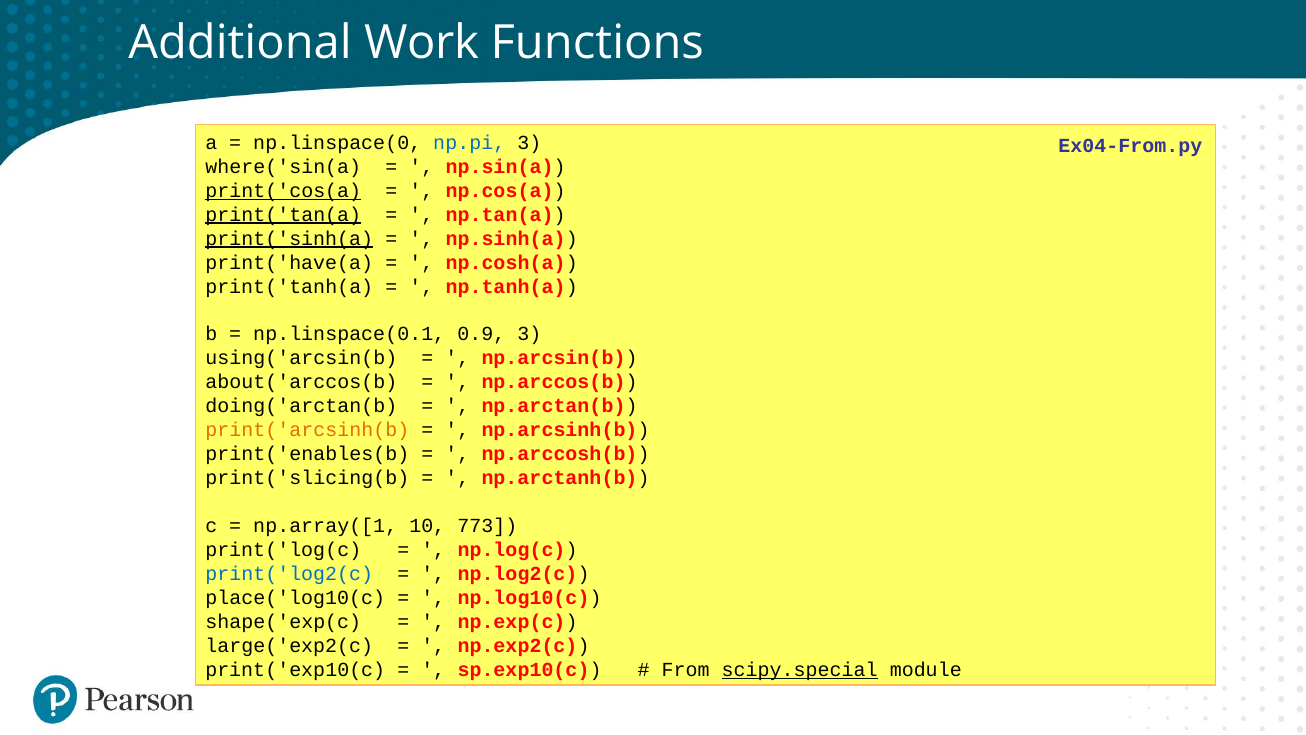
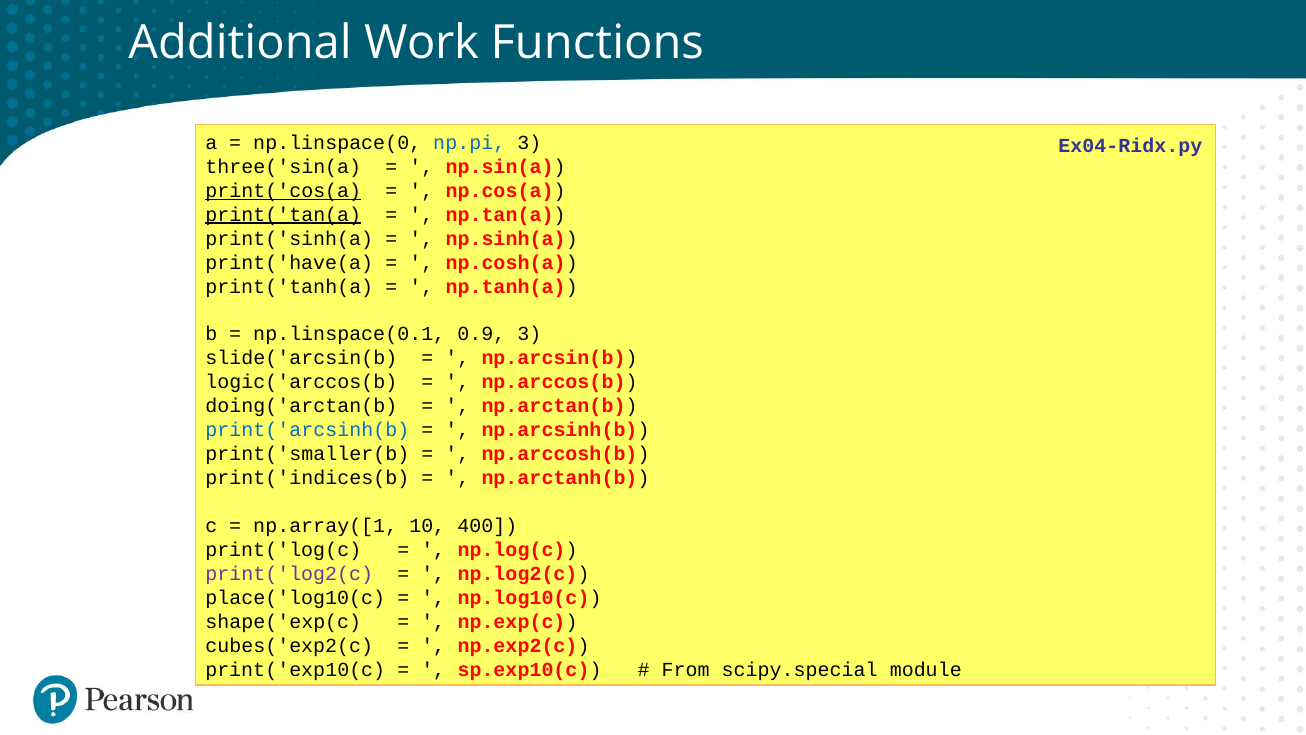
Ex04-From.py: Ex04-From.py -> Ex04-Ridx.py (1130, 145)
where('sin(a: where('sin(a -> three('sin(a (283, 166)
print('sinh(a underline: present -> none (289, 238)
using('arcsin(b: using('arcsin(b -> slide('arcsin(b (301, 358)
about('arccos(b: about('arccos(b -> logic('arccos(b (301, 382)
print('arcsinh(b colour: orange -> blue (307, 430)
print('enables(b: print('enables(b -> print('smaller(b (307, 454)
print('slicing(b: print('slicing(b -> print('indices(b (307, 478)
773: 773 -> 400 (487, 526)
print('log2(c colour: blue -> purple (289, 574)
large('exp2(c: large('exp2(c -> cubes('exp2(c (289, 646)
scipy.special underline: present -> none (800, 670)
